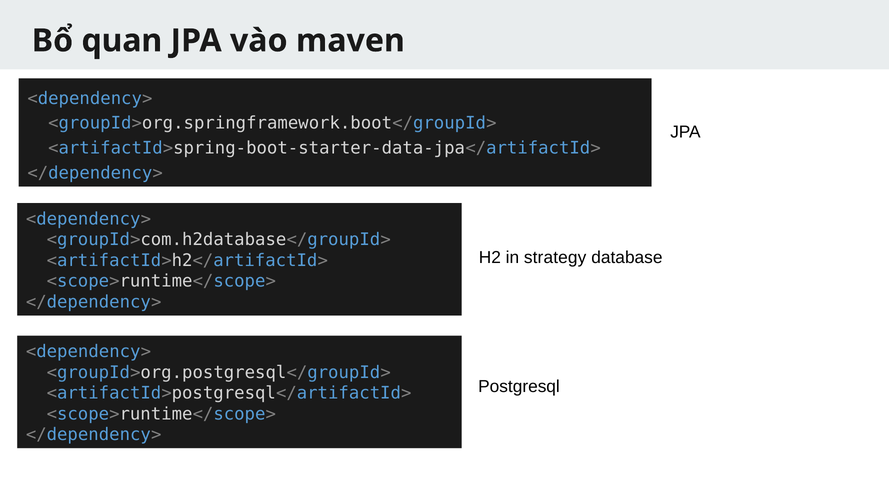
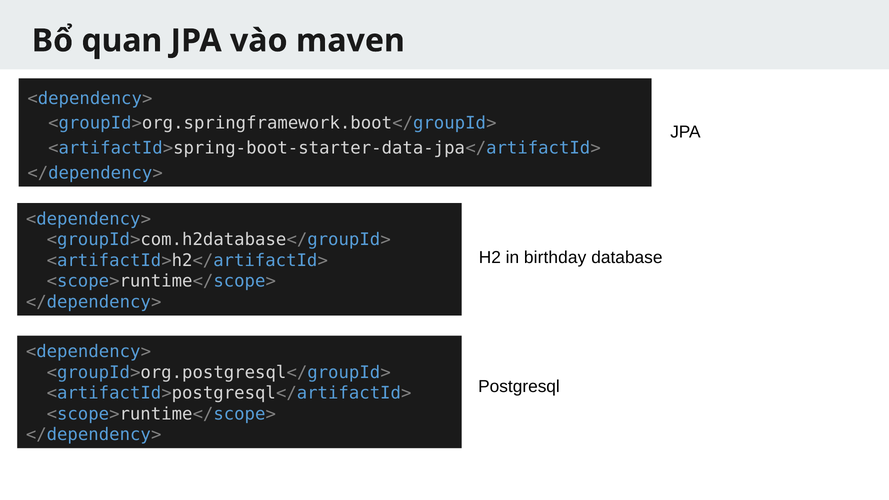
strategy: strategy -> birthday (555, 258)
